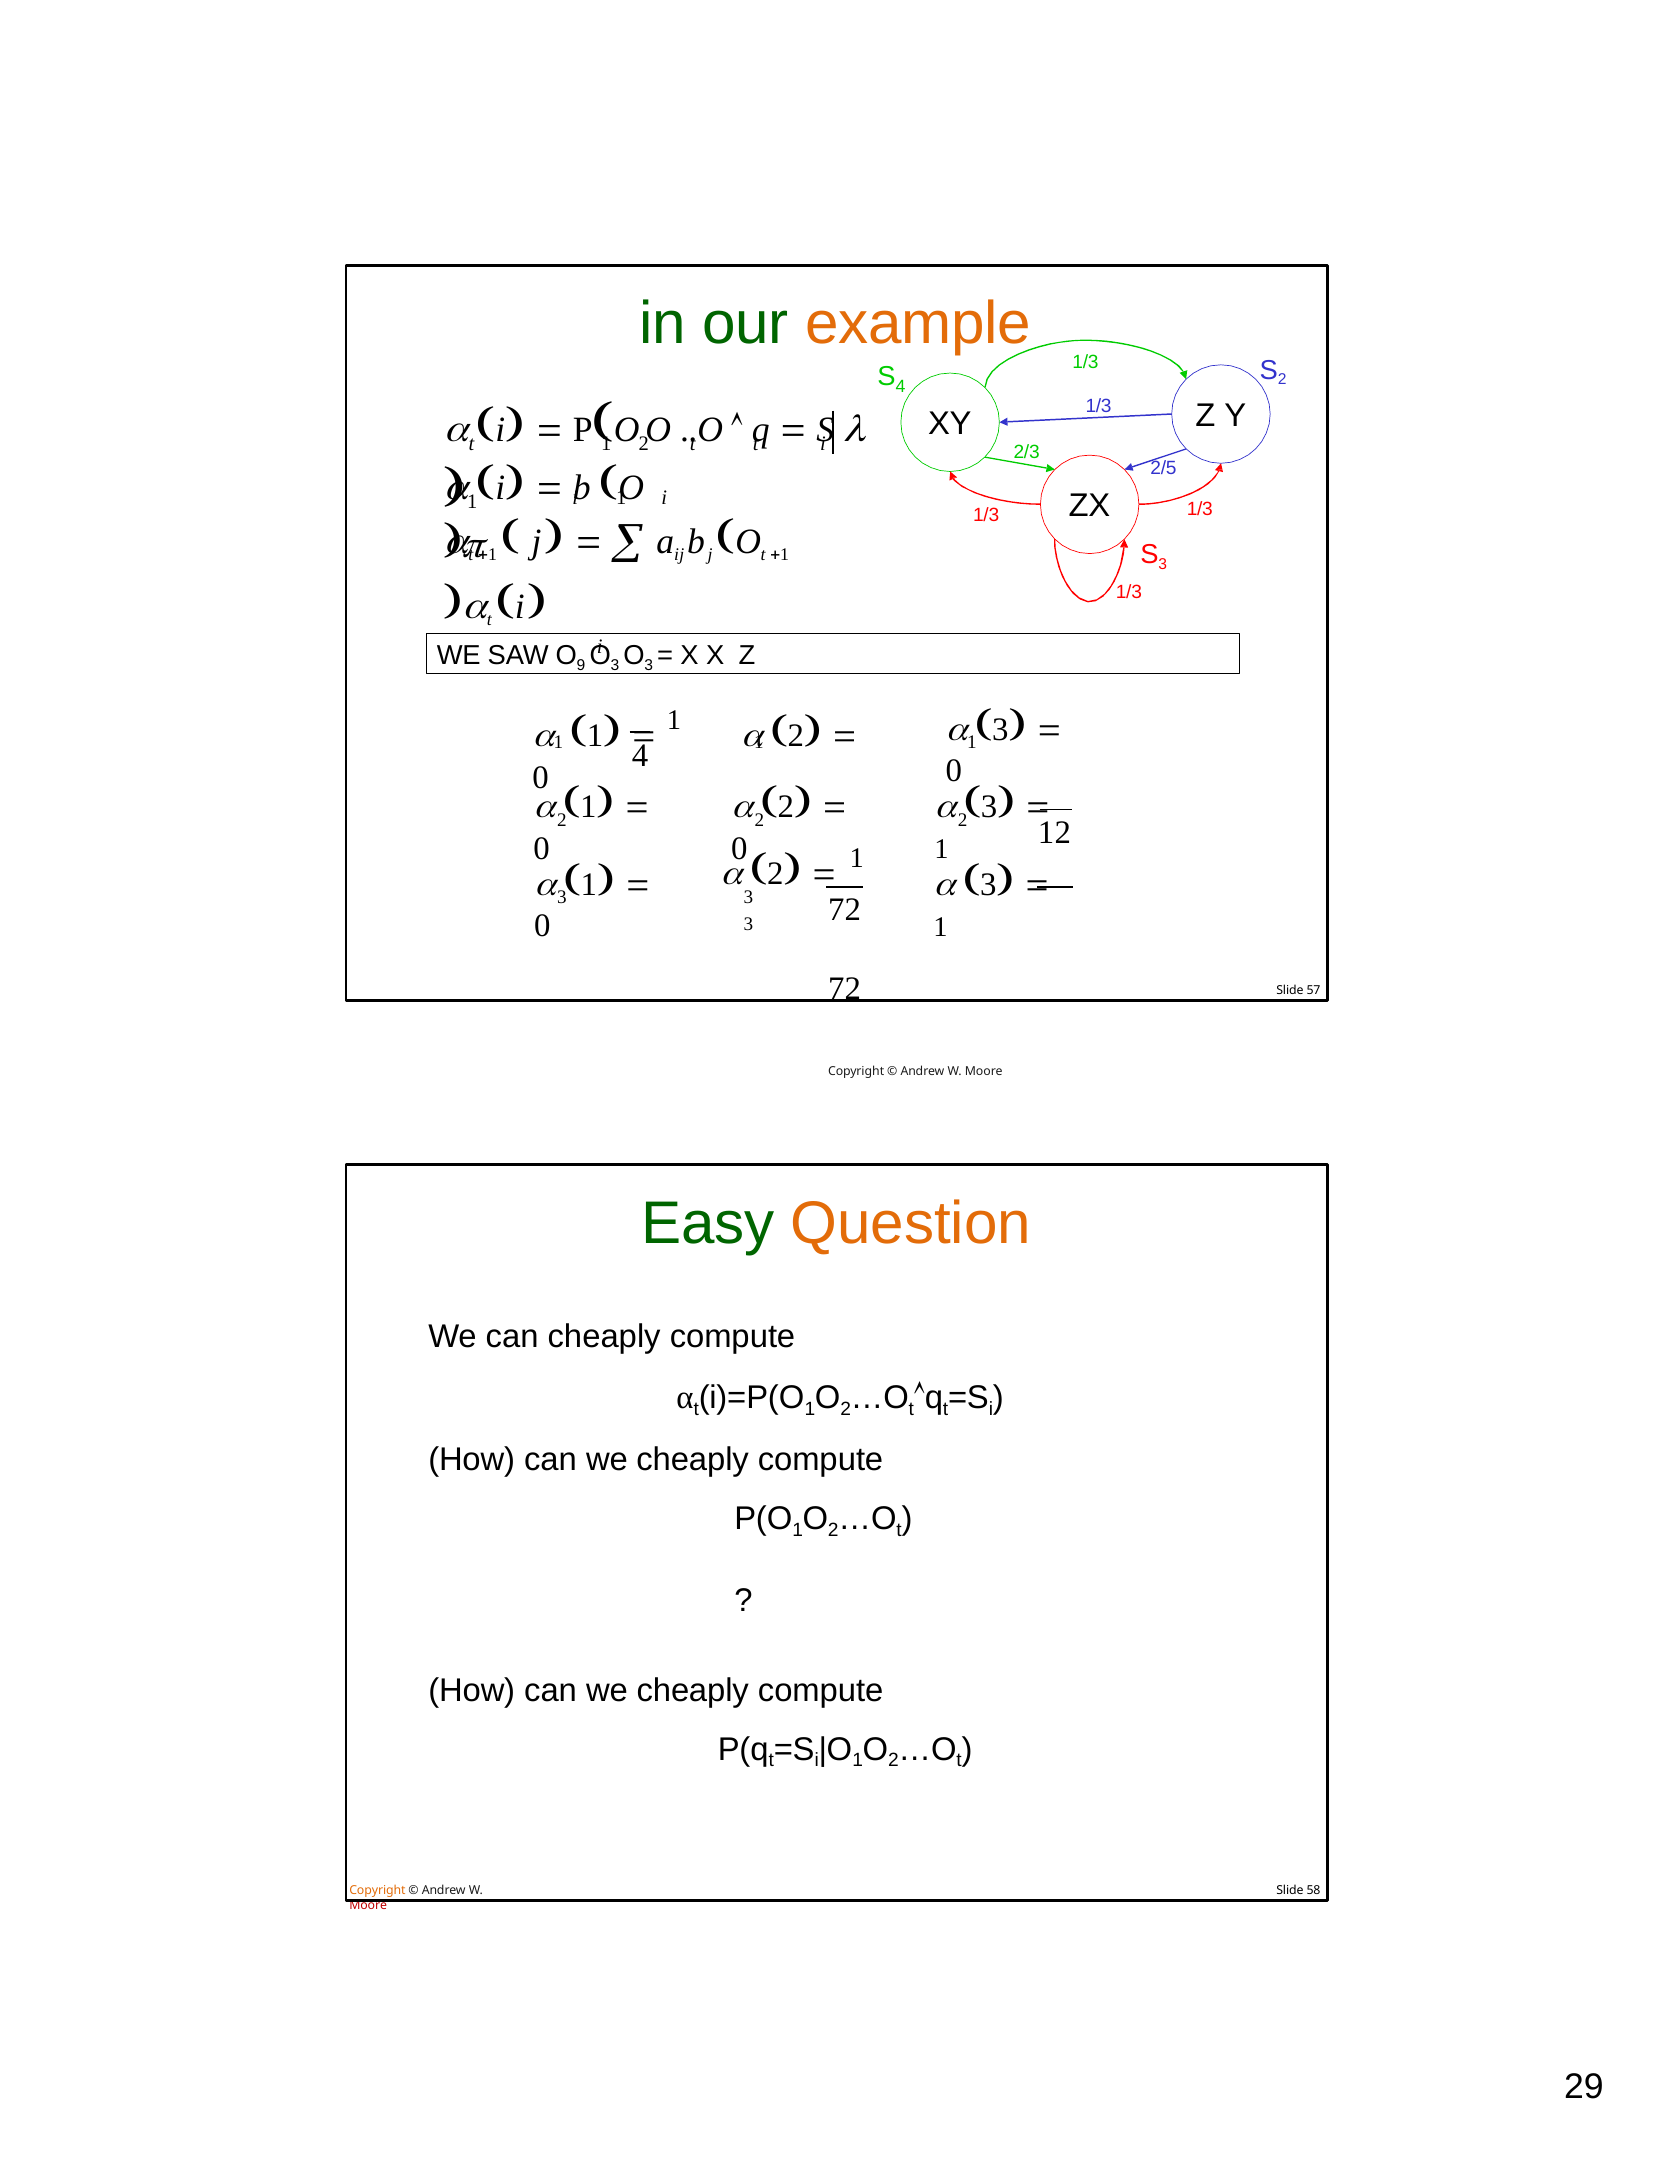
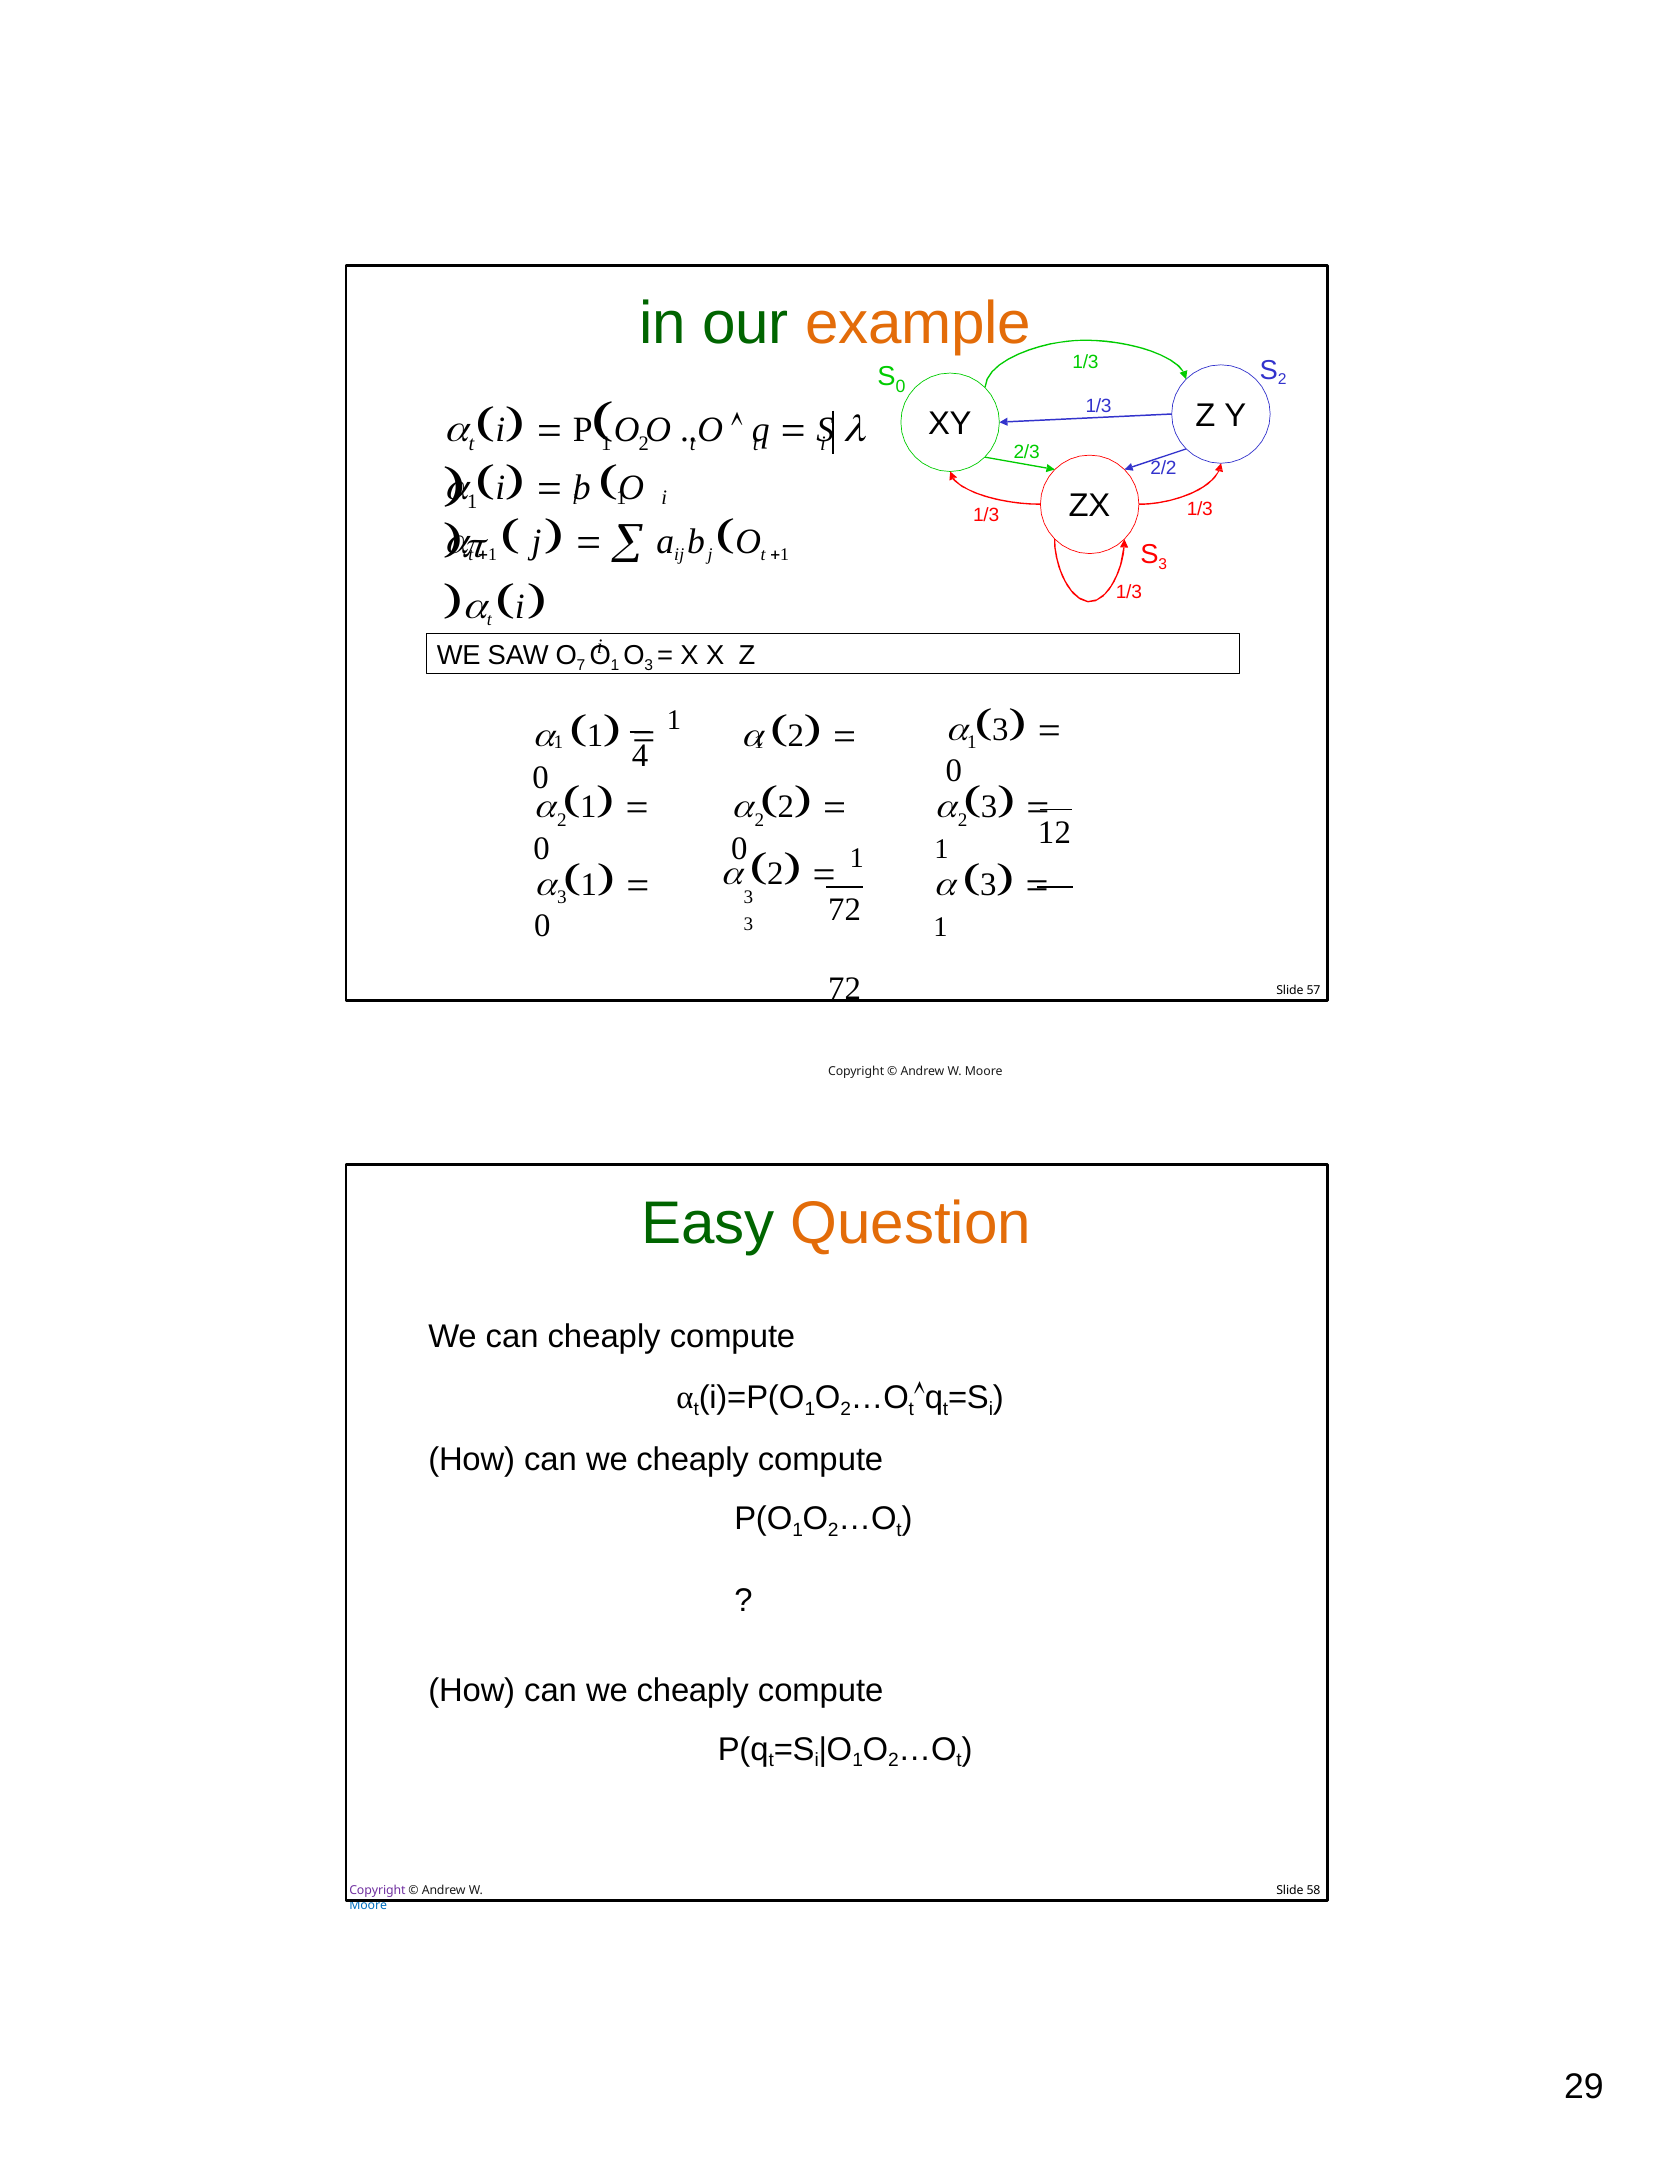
S 4: 4 -> 0 (900, 387)
2/5: 2/5 -> 2/2 (1163, 469)
9: 9 -> 7 (581, 665)
3: 3 -> 1 (615, 665)
Copyright colour: orange -> purple (377, 1891)
Moore colour: red -> blue (368, 1905)
